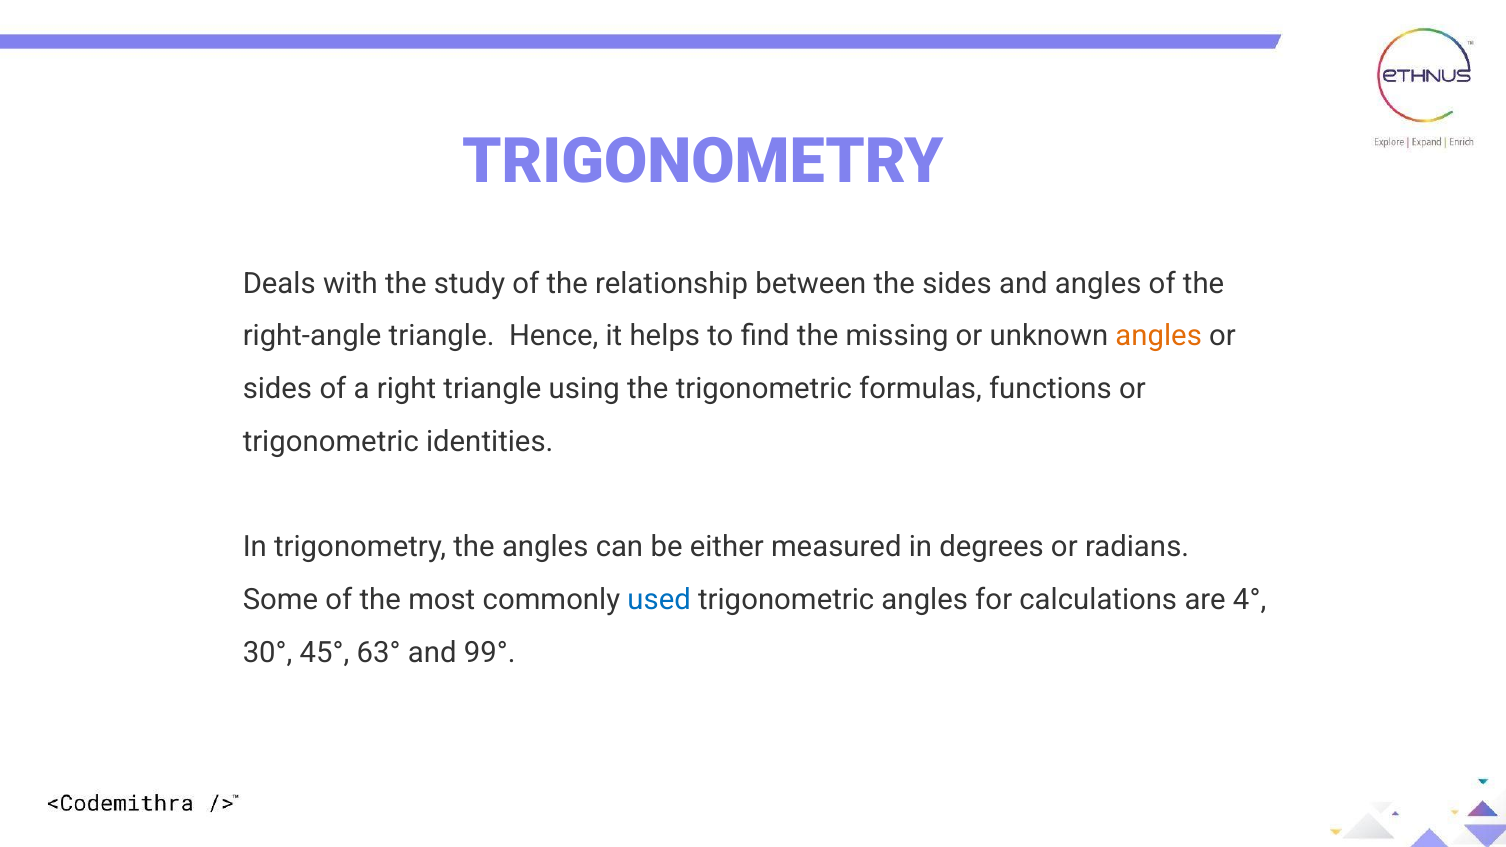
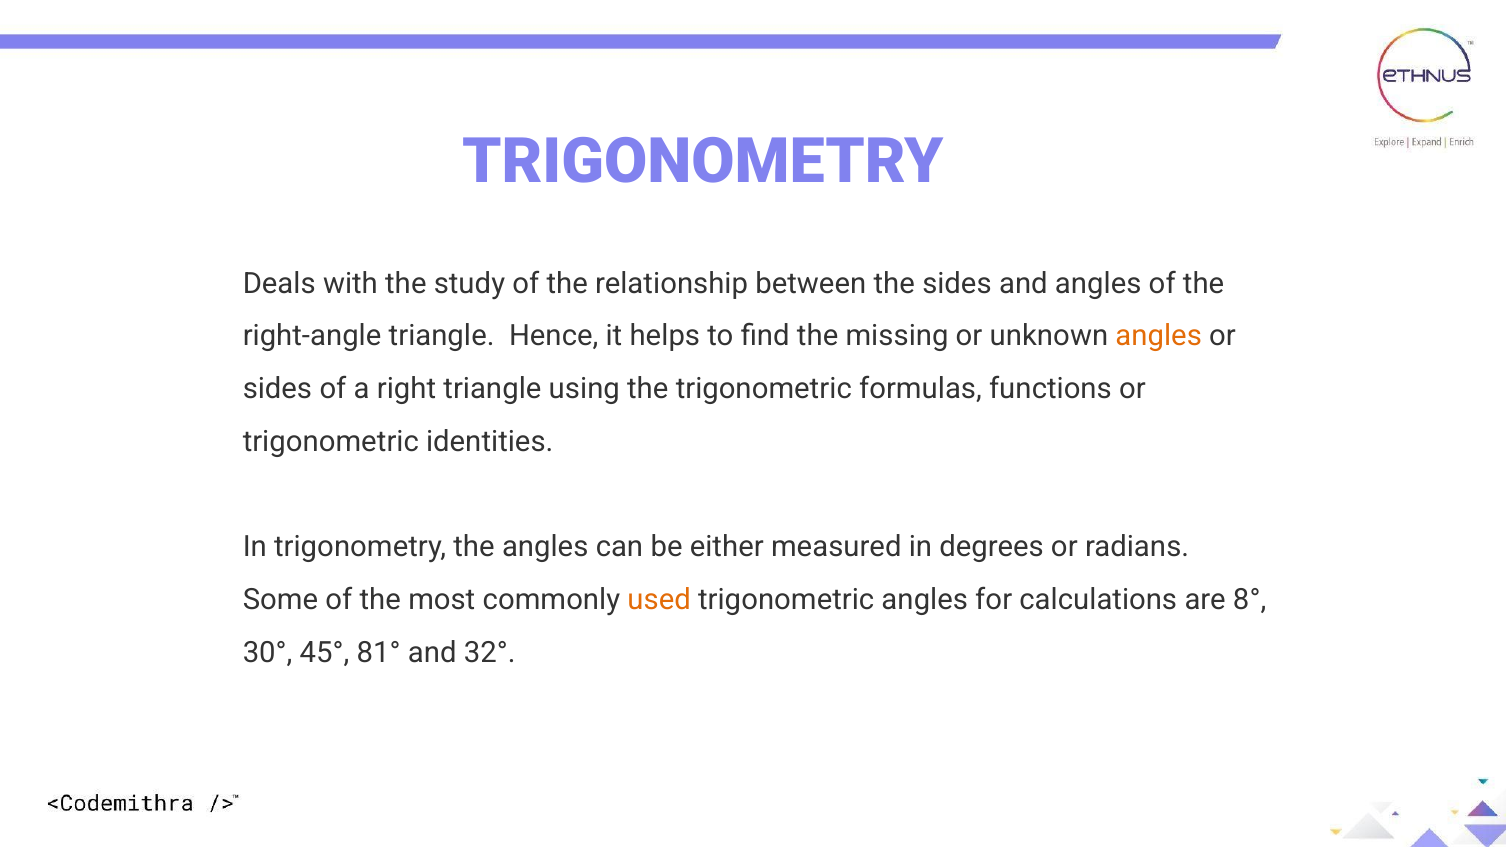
used colour: blue -> orange (659, 600)
4°: 4° -> 8° (1250, 600)
63°: 63° -> 81° (379, 653)
99°: 99° -> 32° (490, 653)
